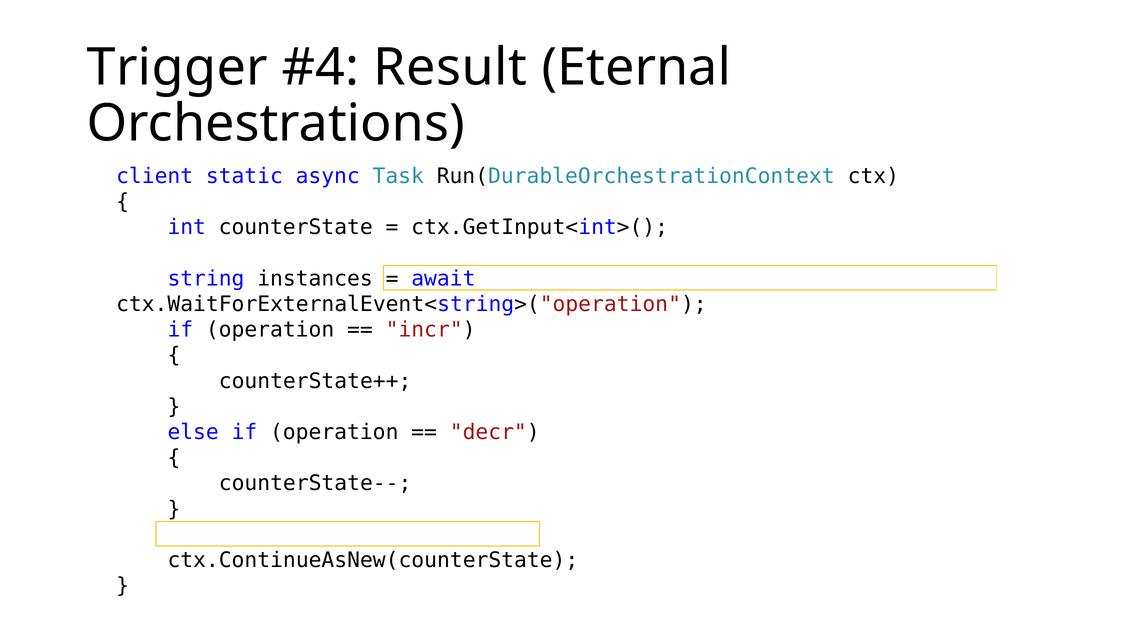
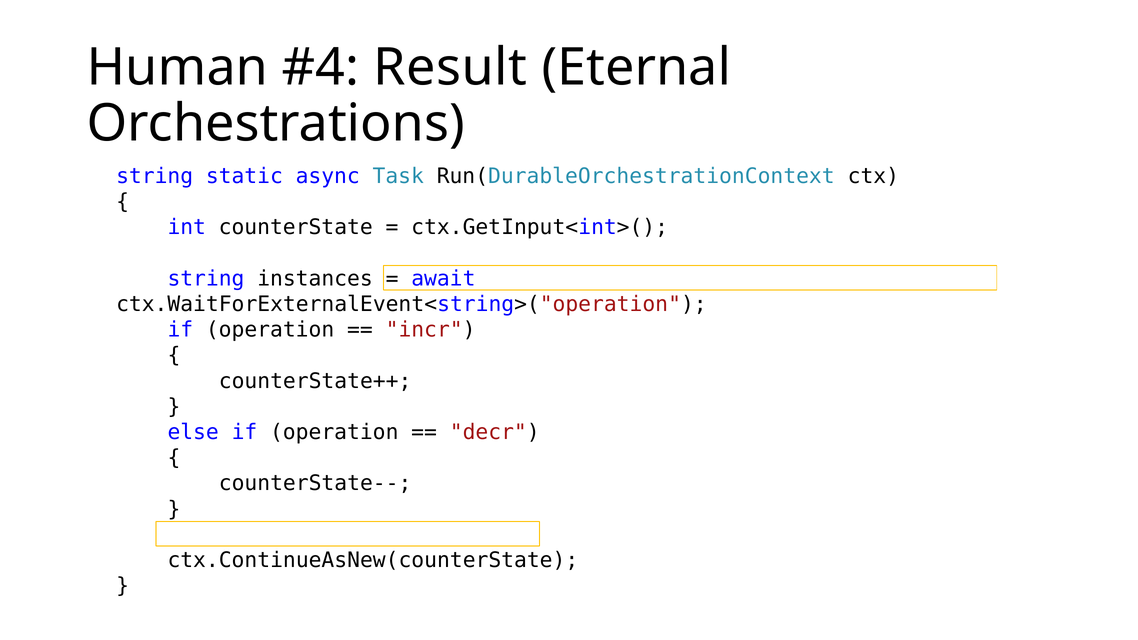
Trigger: Trigger -> Human (177, 67)
client: client -> string (155, 176)
